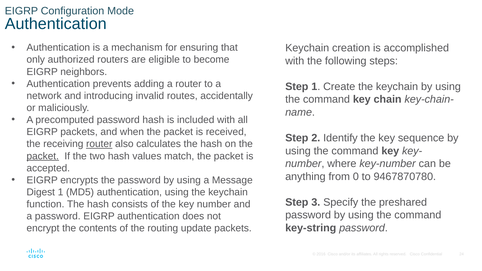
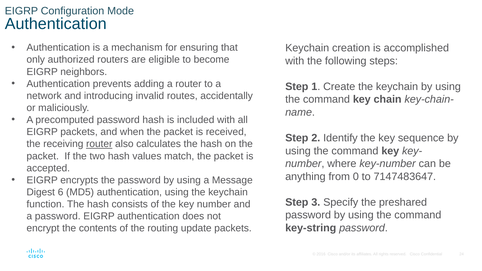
packet underline: present -> none (43, 156)
9467870780: 9467870780 -> 7147483647 (405, 177)
Digest 1: 1 -> 6 (61, 192)
